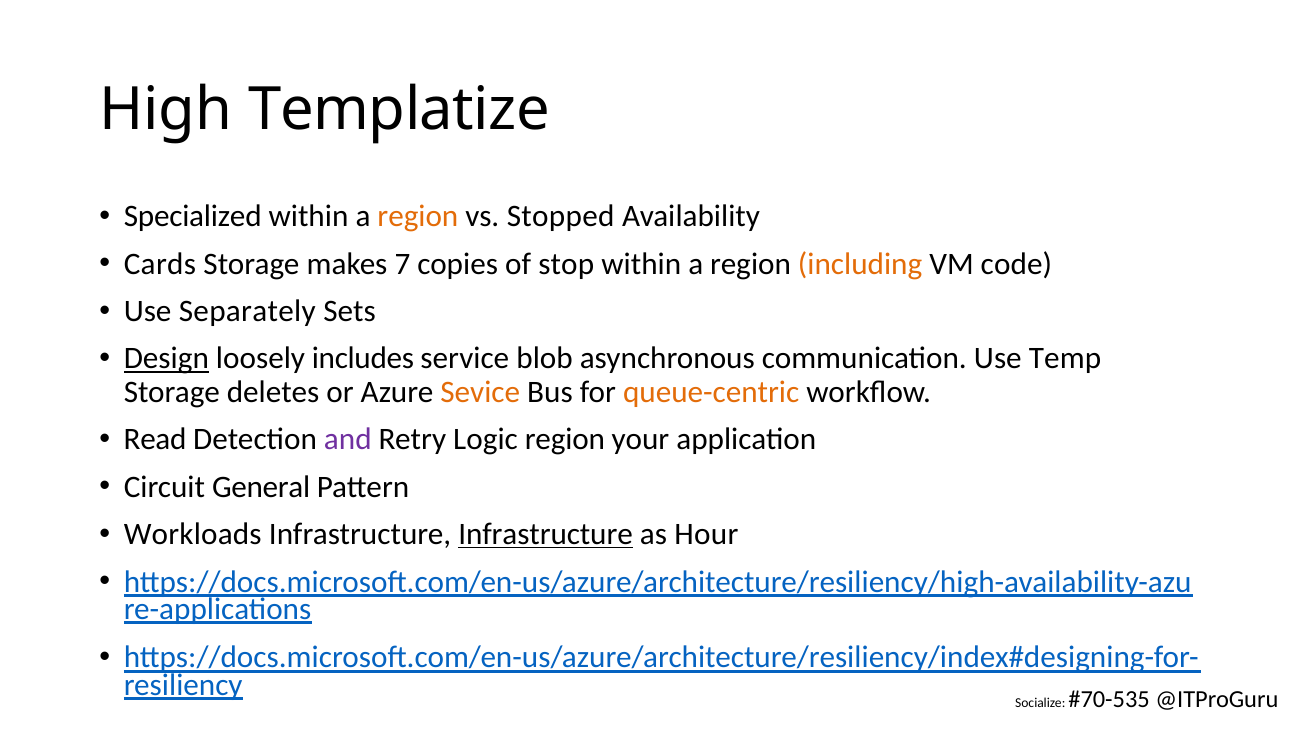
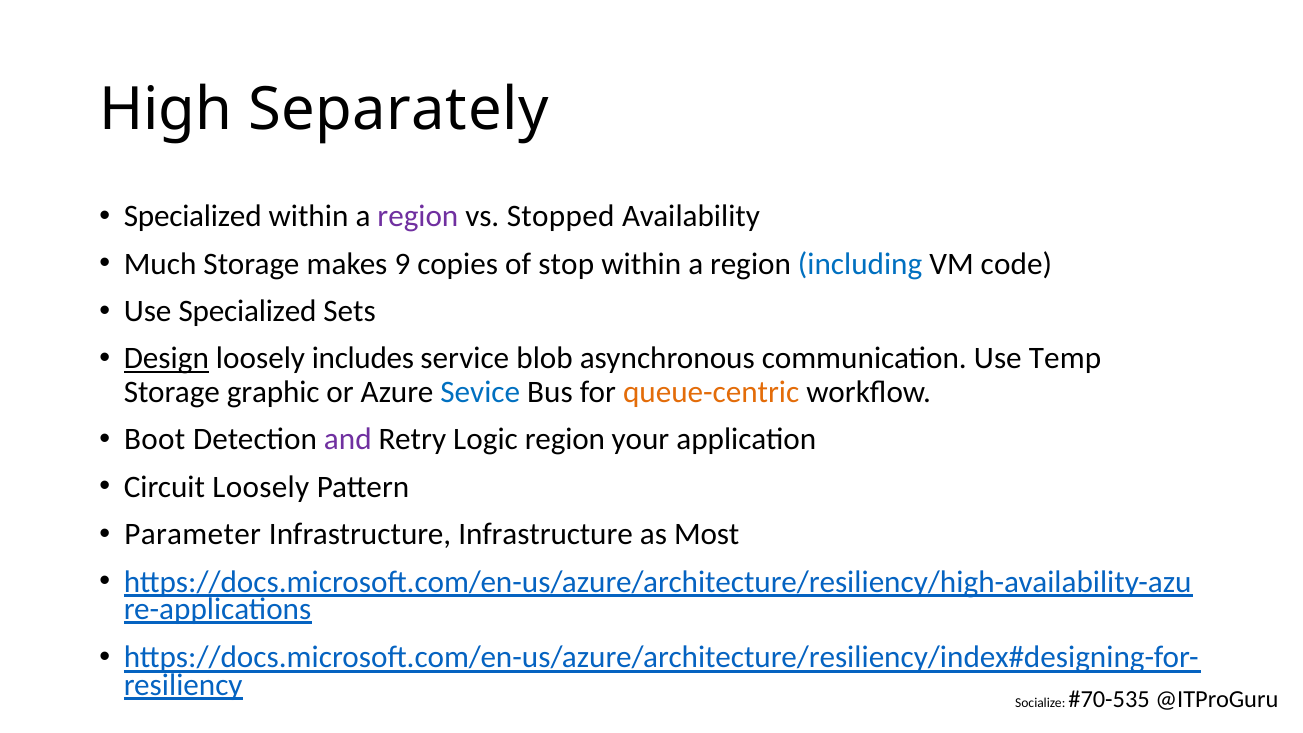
Templatize: Templatize -> Separately (398, 109)
region colour: orange -> purple (418, 217)
Cards: Cards -> Much (160, 264)
7: 7 -> 9 (402, 264)
including colour: orange -> blue (860, 264)
Use Separately: Separately -> Specialized (248, 311)
deletes: deletes -> graphic (273, 392)
Sevice colour: orange -> blue (480, 392)
Read: Read -> Boot (155, 440)
Circuit General: General -> Loosely (261, 487)
Workloads: Workloads -> Parameter (193, 534)
Infrastructure underline: present -> none (546, 534)
Hour: Hour -> Most (707, 534)
